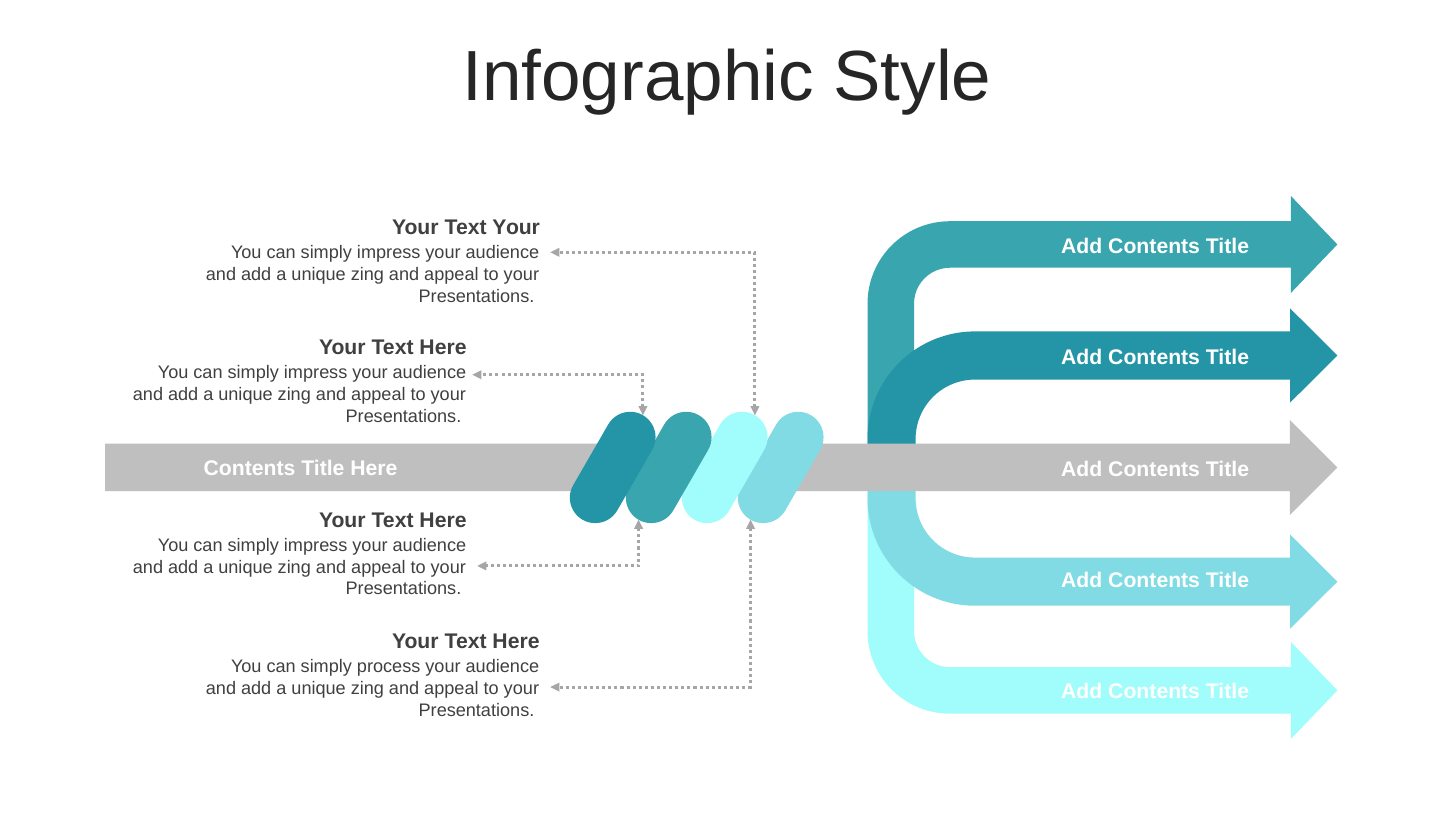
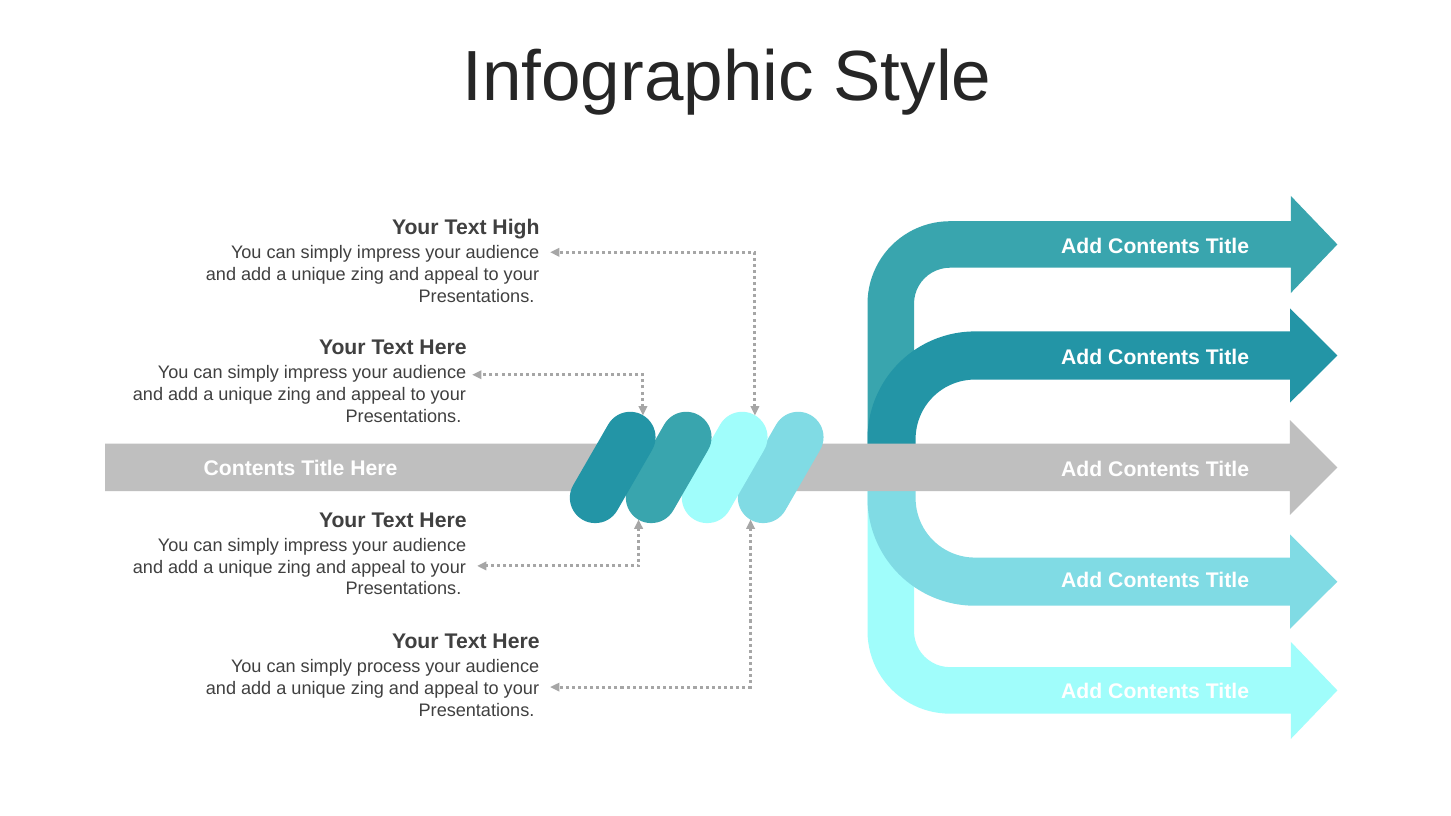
Text Your: Your -> High (516, 228)
